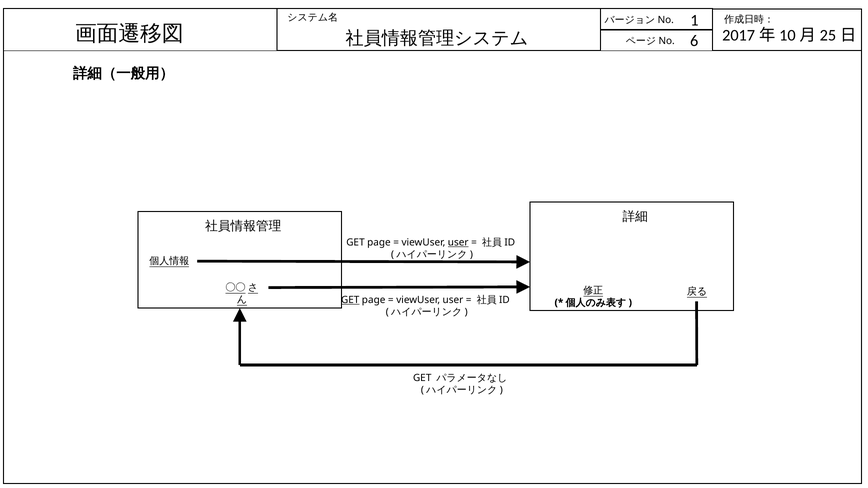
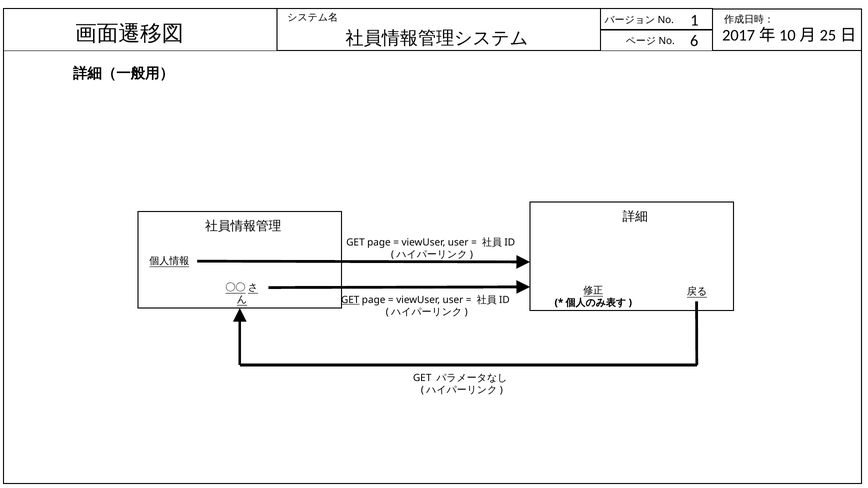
user underline: present -> none (458, 243)
